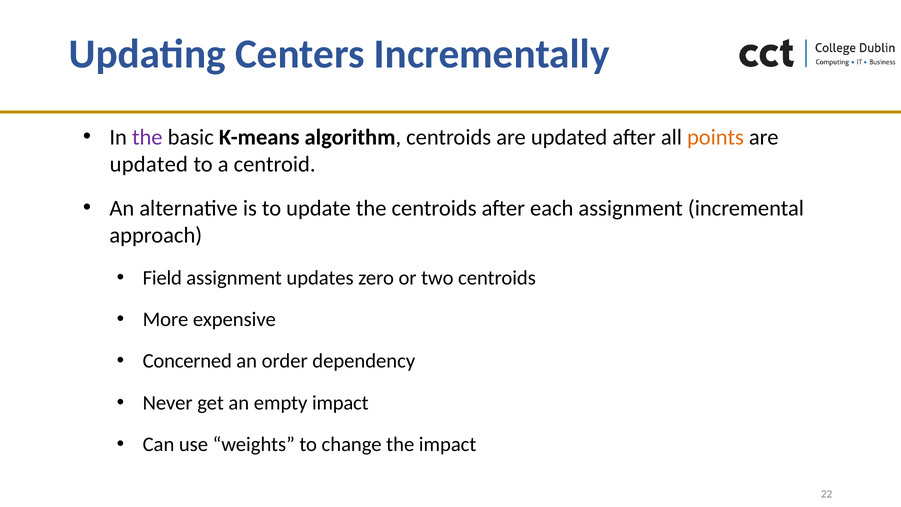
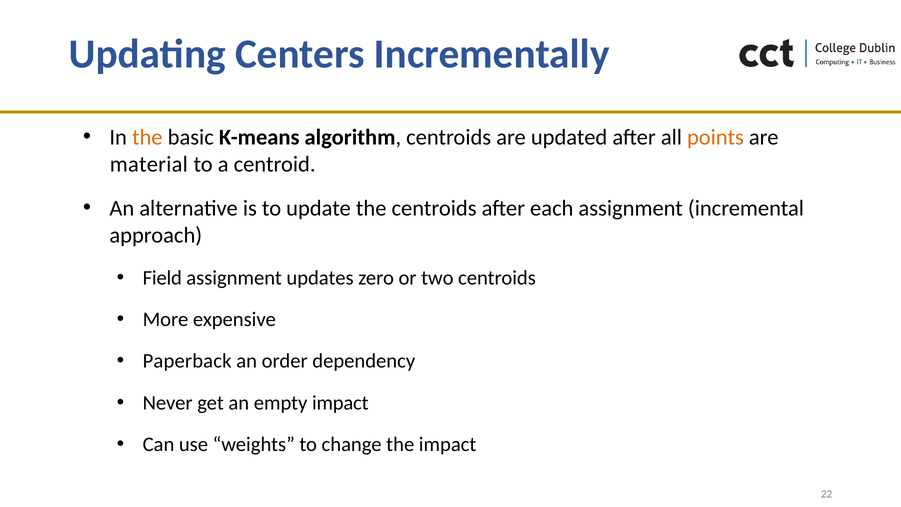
the colour: purple -> orange (147, 137)
updated: updated -> material (149, 164)
Concerned: Concerned -> Paperback (187, 361)
